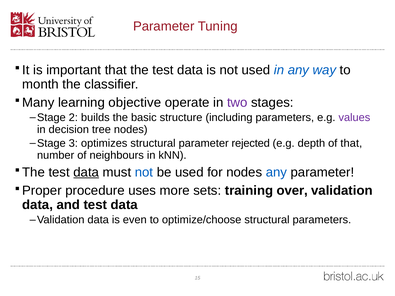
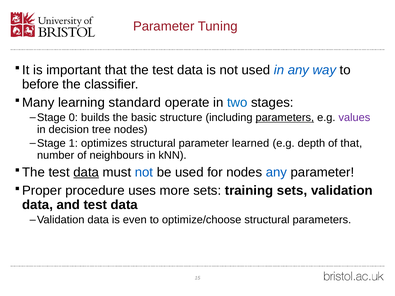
month: month -> before (41, 84)
objective: objective -> standard (135, 103)
two colour: purple -> blue (237, 103)
2: 2 -> 0 (73, 118)
parameters underline: none -> present (285, 118)
3: 3 -> 1 (73, 143)
rejected: rejected -> learned (251, 143)
training over: over -> sets (292, 191)
